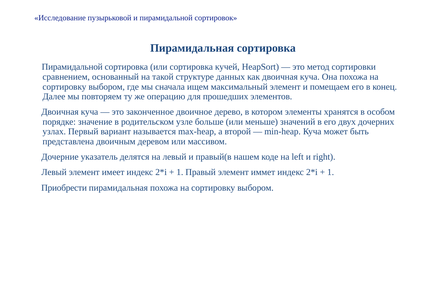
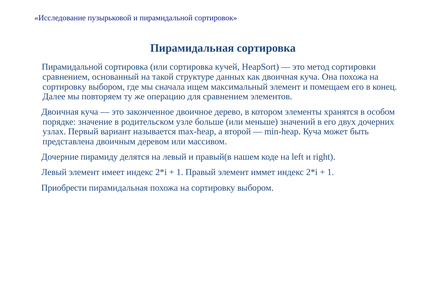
для прошедших: прошедших -> сравнением (226, 97)
указатель: указатель -> пирамиду (99, 157)
